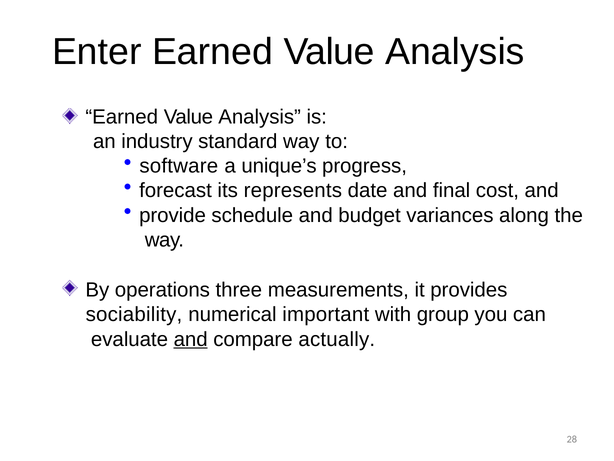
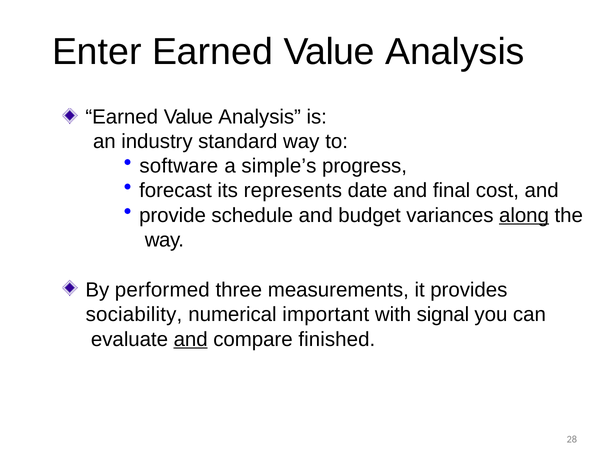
unique’s: unique’s -> simple’s (279, 166)
along underline: none -> present (524, 215)
operations: operations -> performed (162, 290)
group: group -> signal (443, 314)
actually: actually -> finished (337, 339)
